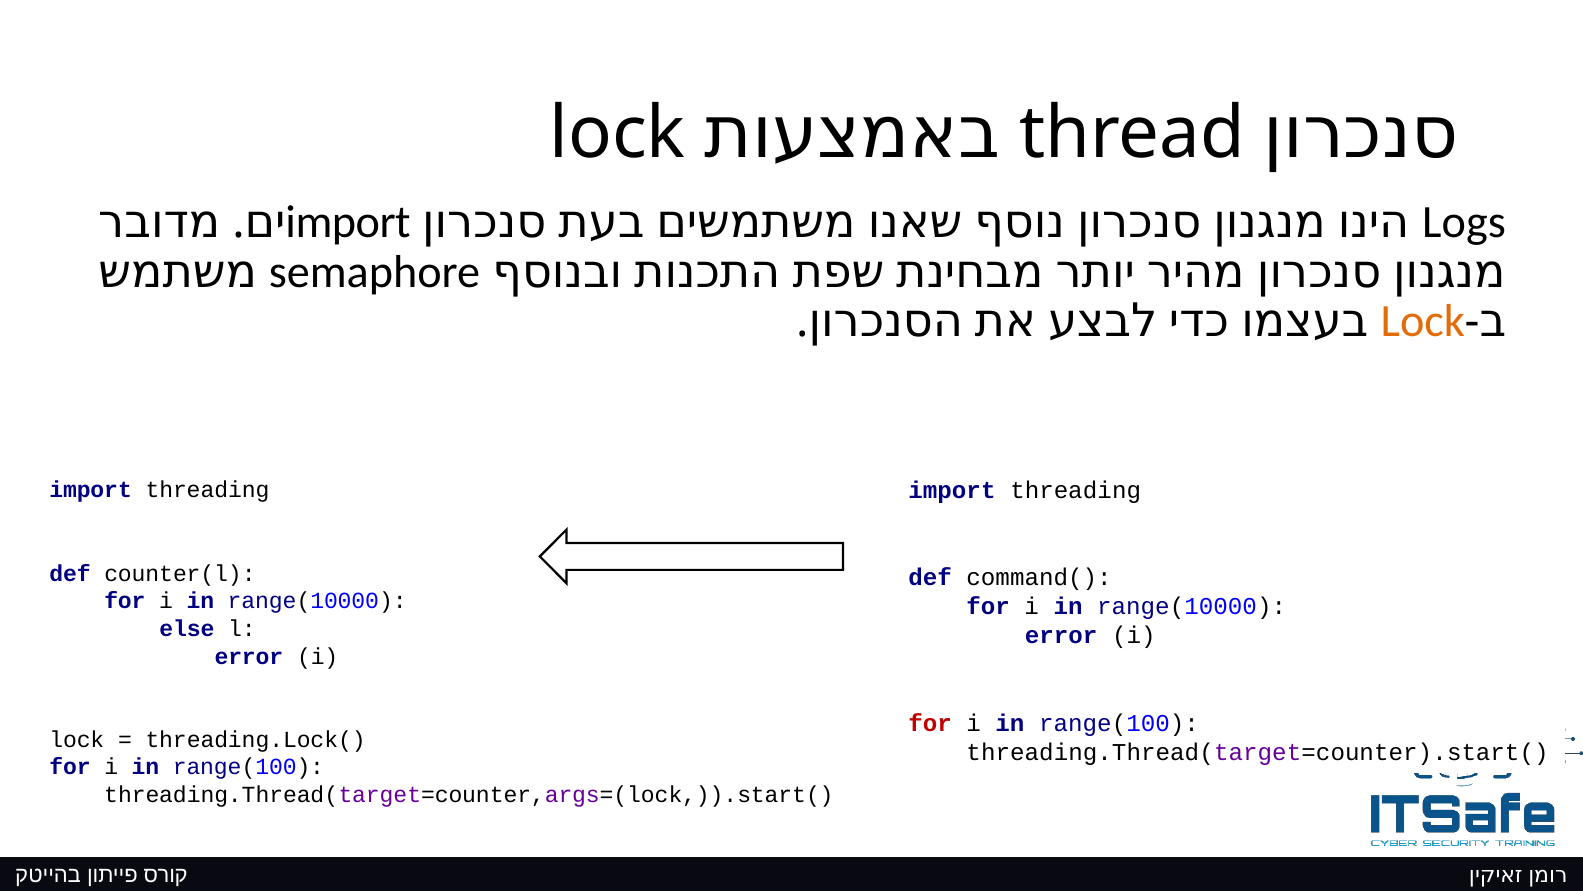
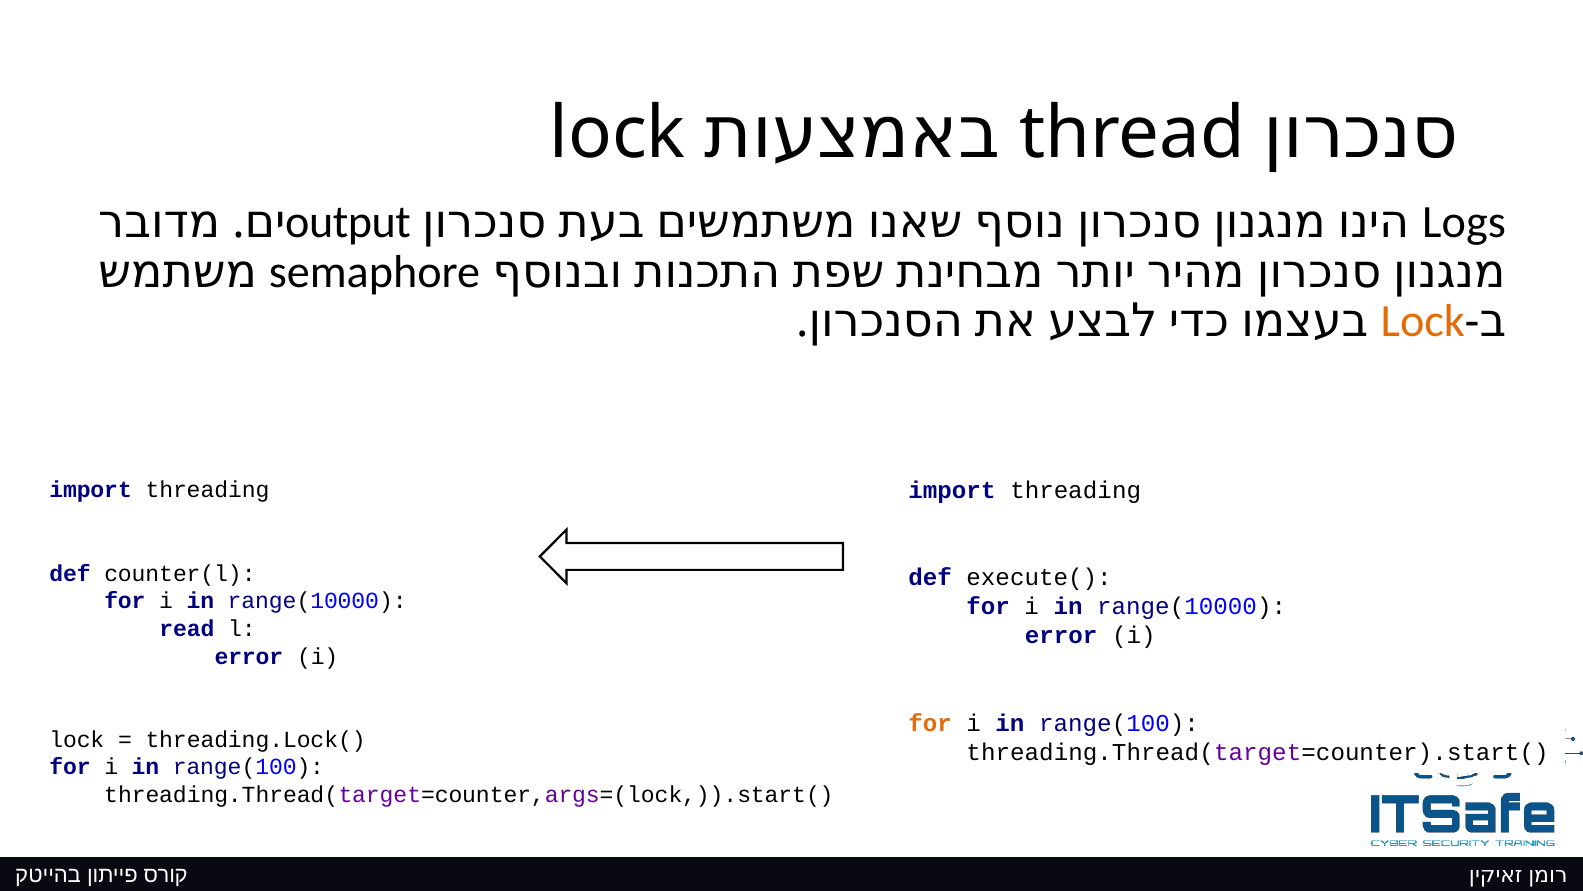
import: import -> output (348, 222)
command(: command( -> execute( (1039, 577)
else: else -> read (187, 628)
for colour: red -> orange (930, 723)
